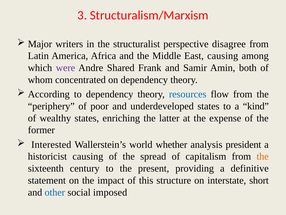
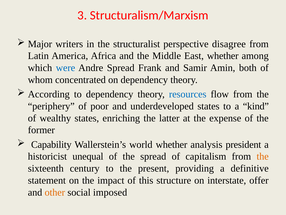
East causing: causing -> whether (223, 56)
were colour: purple -> blue (66, 68)
Andre Shared: Shared -> Spread (121, 68)
Interested: Interested -> Capability (51, 144)
historicist causing: causing -> unequal (88, 156)
short: short -> offer (259, 180)
other colour: blue -> orange (55, 192)
